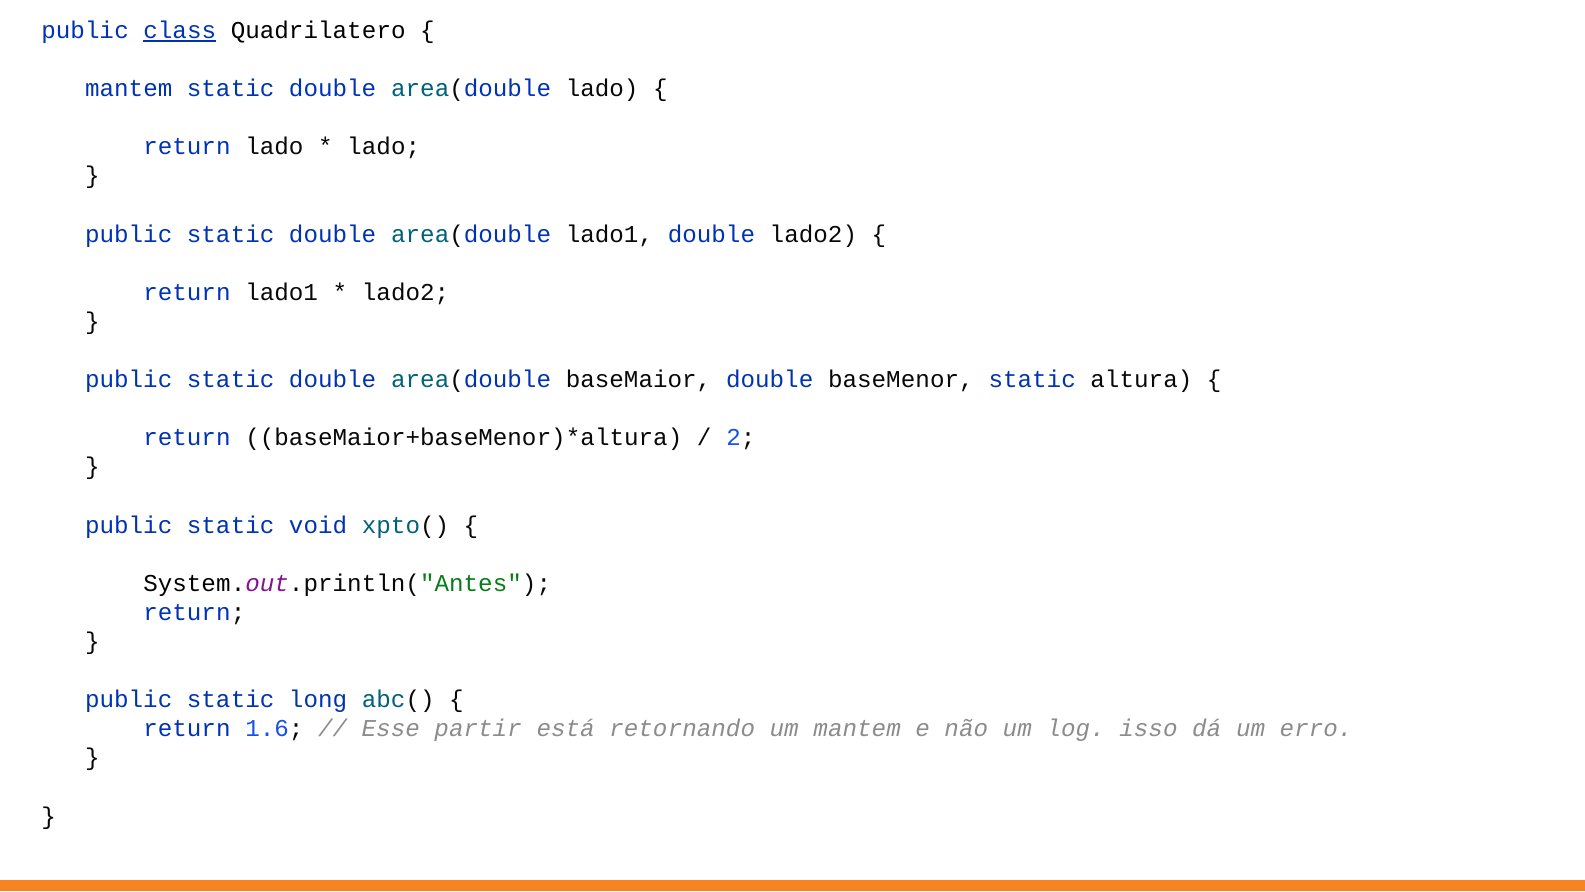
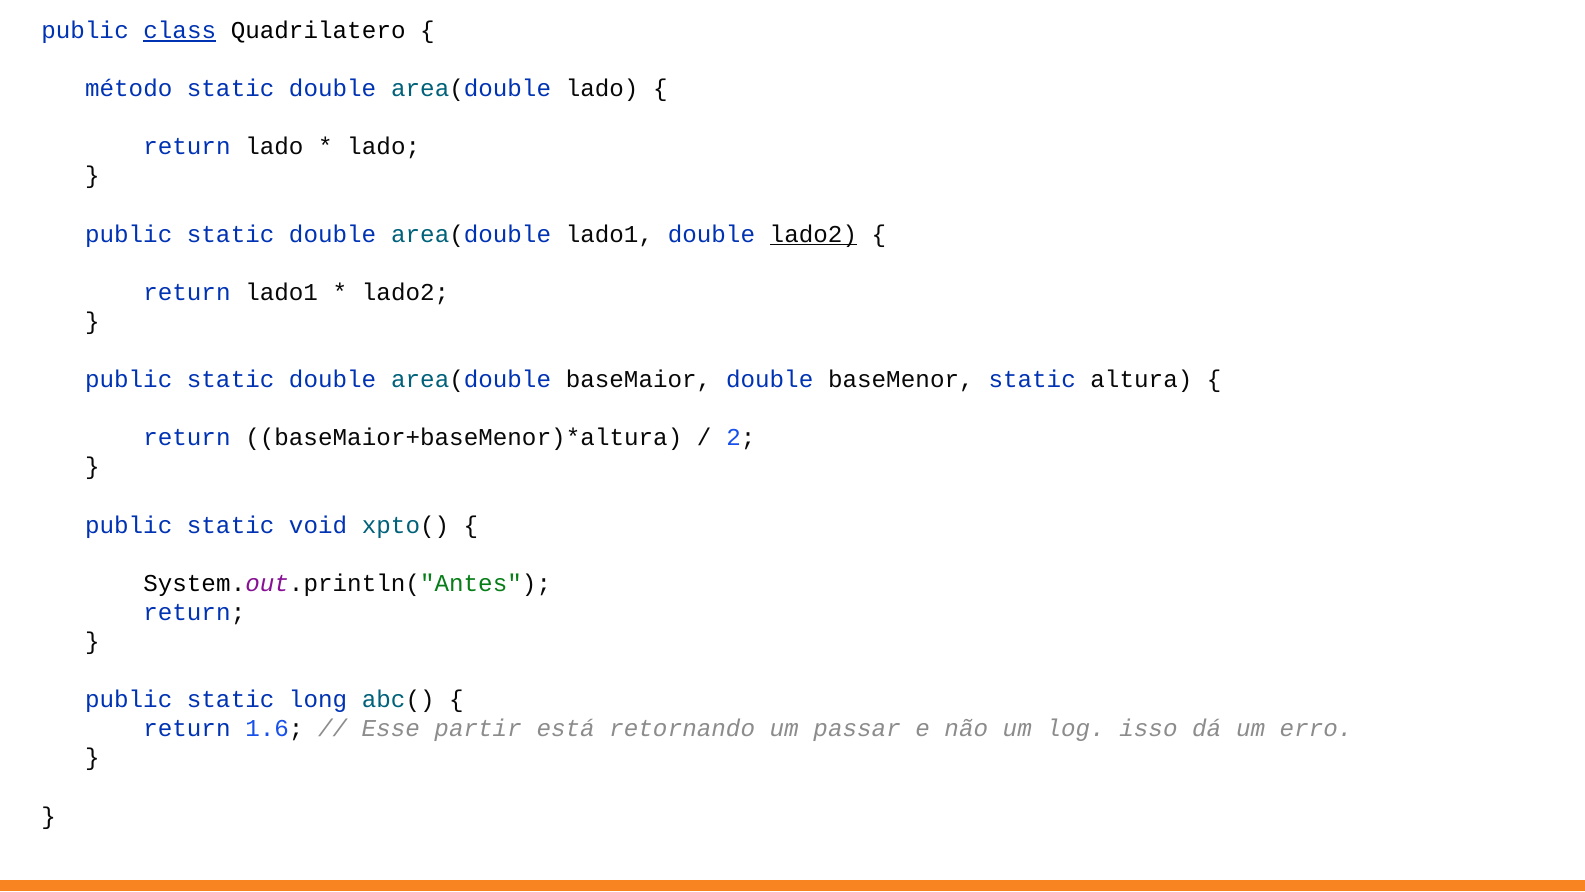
mantem: mantem -> método (129, 89)
lado2 underline: none -> present (813, 234)
um mantem: mantem -> passar (857, 728)
